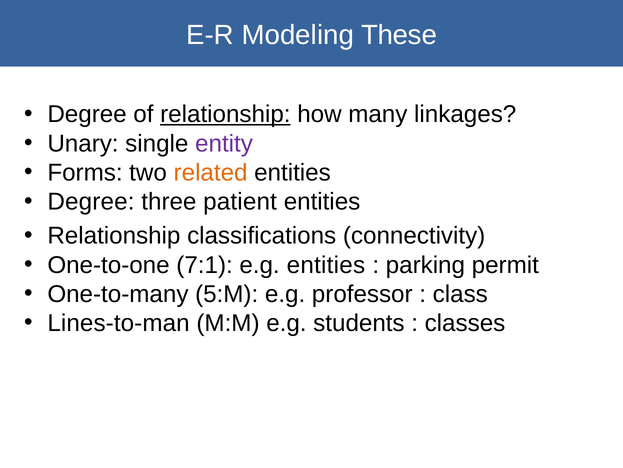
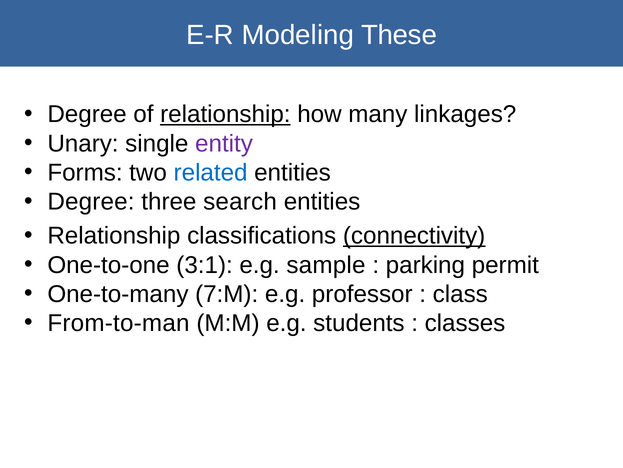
related colour: orange -> blue (211, 172)
patient: patient -> search (240, 202)
connectivity underline: none -> present (414, 236)
7:1: 7:1 -> 3:1 (205, 265)
e.g entities: entities -> sample (326, 265)
5:M: 5:M -> 7:M (227, 294)
Lines-to-man: Lines-to-man -> From-to-man (118, 323)
